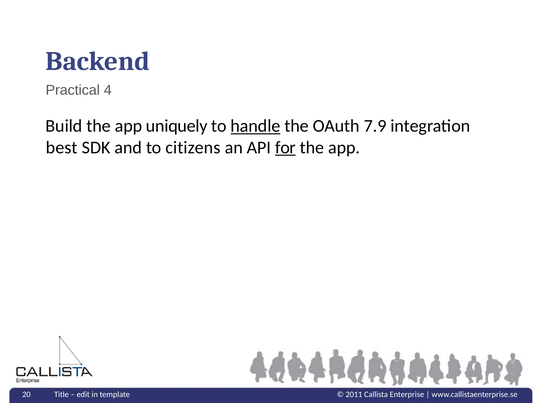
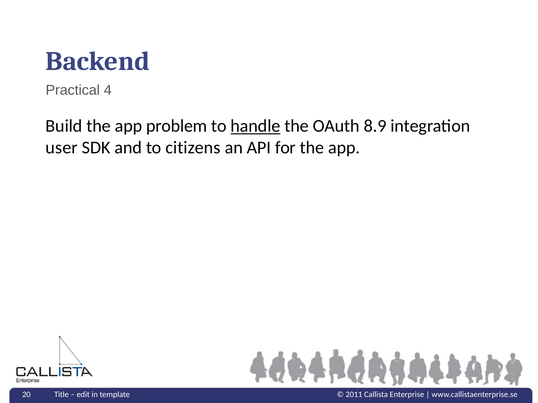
uniquely: uniquely -> problem (177, 126)
7.9: 7.9 -> 8.9 (375, 126)
best: best -> user (62, 148)
for underline: present -> none (285, 148)
